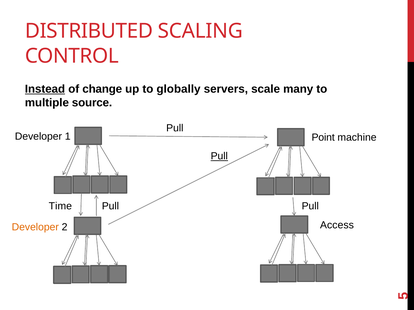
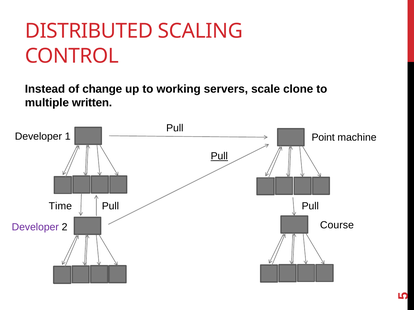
Instead underline: present -> none (45, 89)
globally: globally -> working (179, 89)
many: many -> clone (298, 89)
source: source -> written (92, 103)
Access: Access -> Course (337, 225)
Developer colour: orange -> purple (35, 228)
